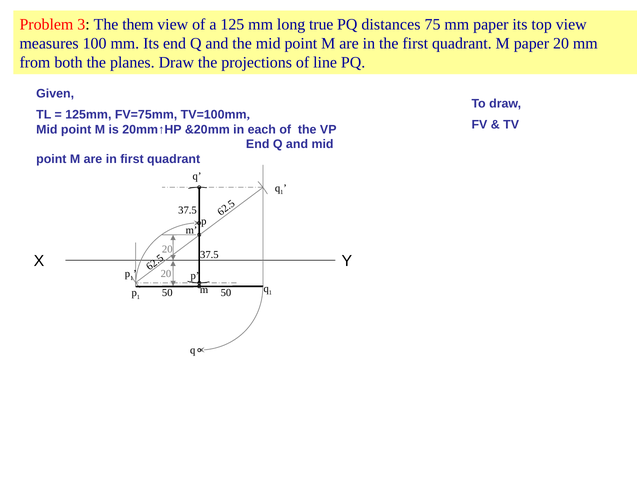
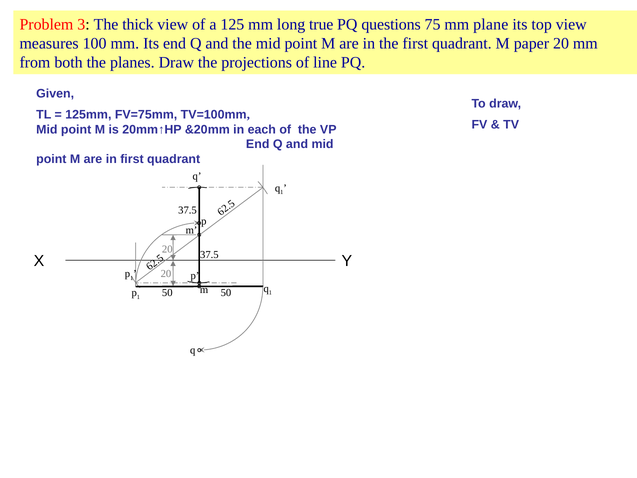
them: them -> thick (138, 24)
distances: distances -> questions (391, 24)
mm paper: paper -> plane (491, 24)
